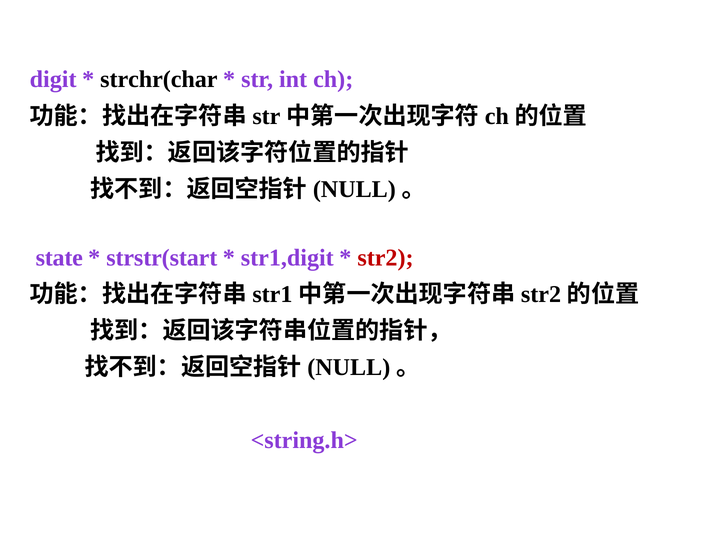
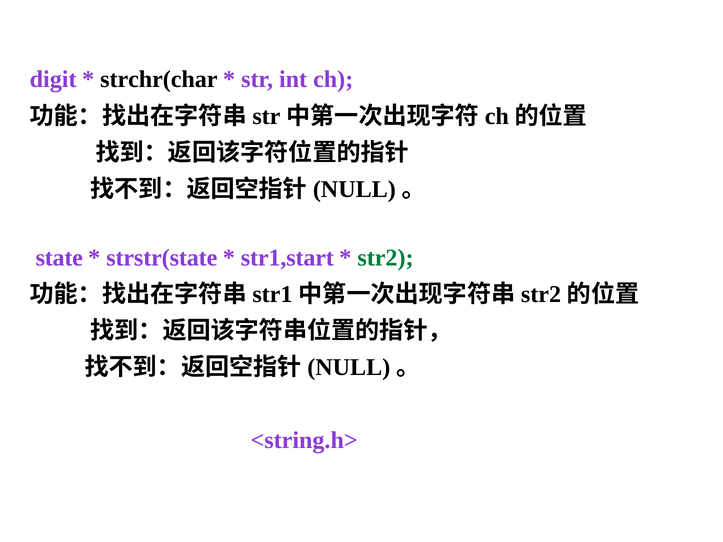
strstr(start: strstr(start -> strstr(state (162, 258)
str1,digit: str1,digit -> str1,start (287, 258)
str2 colour: red -> green (385, 258)
